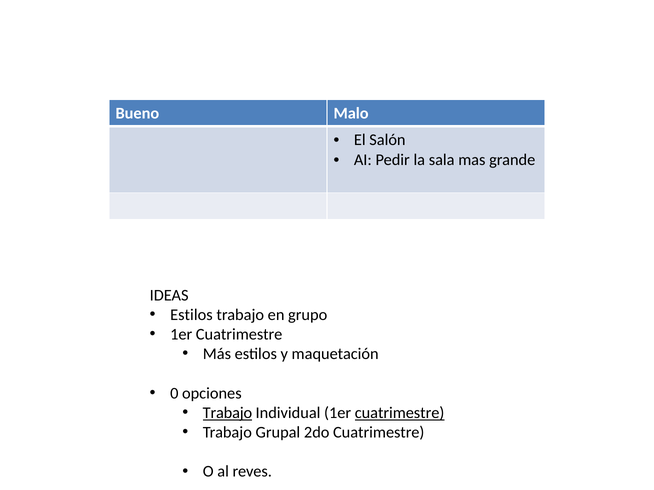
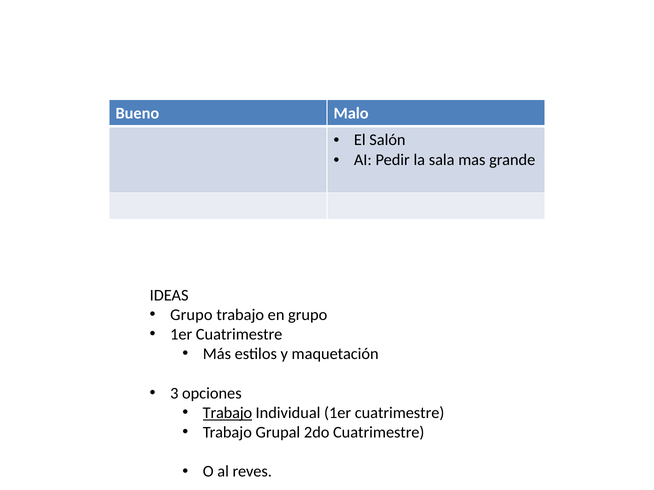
Estilos: Estilos -> Grupo (191, 315)
0: 0 -> 3 (174, 394)
cuatrimestre underline: present -> none (400, 413)
